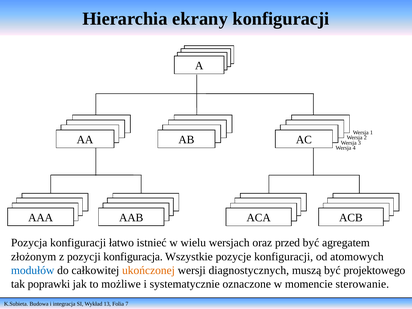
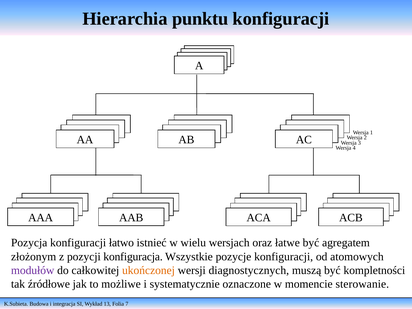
ekrany: ekrany -> punktu (200, 19)
przed: przed -> łatwe (287, 243)
modułów colour: blue -> purple (33, 270)
projektowego: projektowego -> kompletności (374, 270)
poprawki: poprawki -> źródłowe (49, 284)
